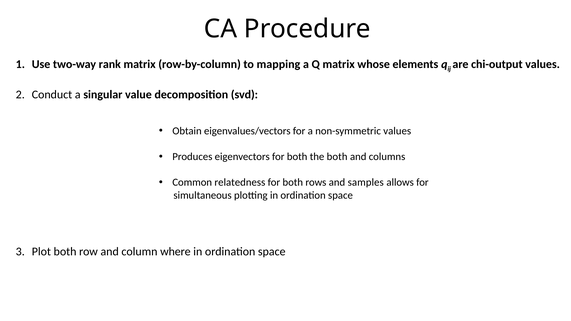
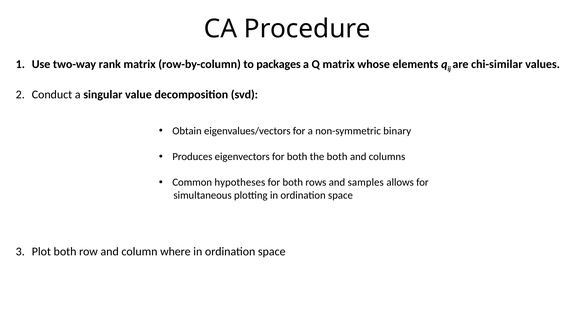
mapping: mapping -> packages (279, 64)
chi-output: chi-output -> chi-similar (497, 64)
non-symmetric values: values -> binary (397, 131)
relatedness: relatedness -> hypotheses (240, 183)
